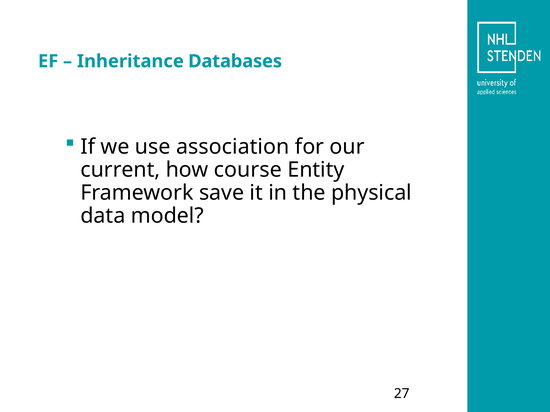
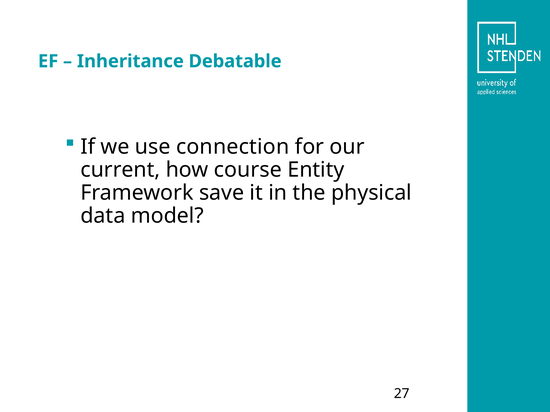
Databases: Databases -> Debatable (235, 61)
association: association -> connection (233, 147)
